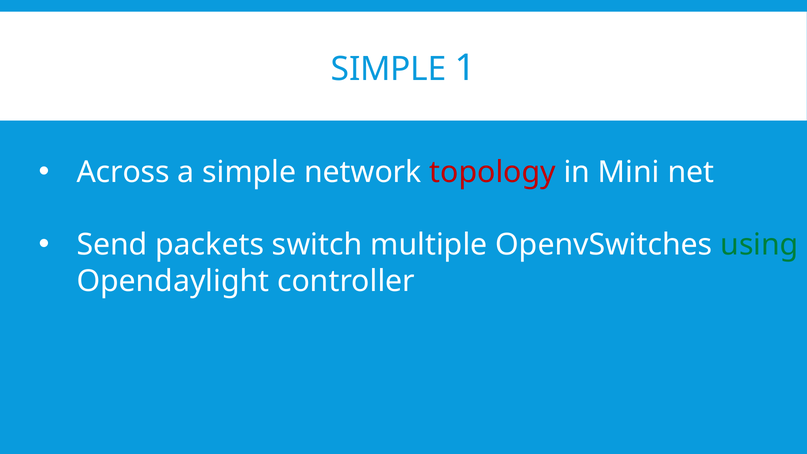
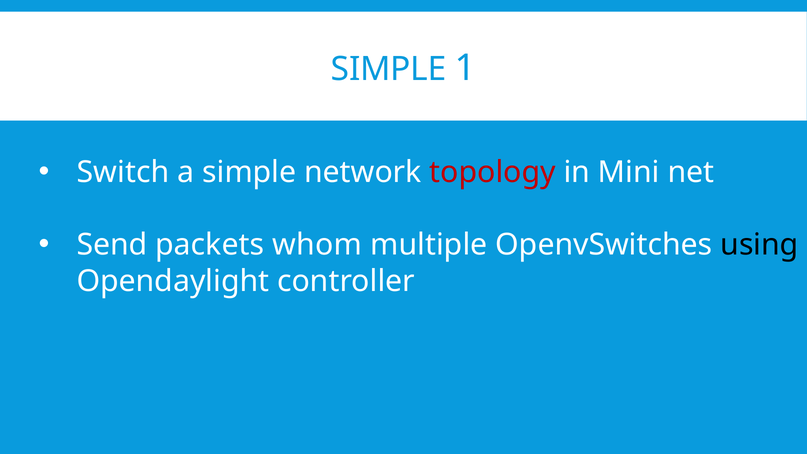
Across: Across -> Switch (123, 172)
switch: switch -> whom (317, 245)
using colour: green -> black (759, 245)
